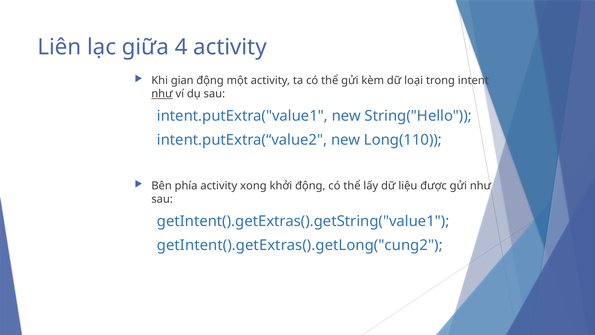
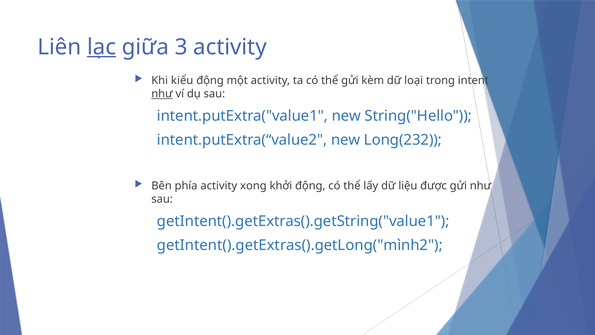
lạc underline: none -> present (102, 47)
4: 4 -> 3 (181, 47)
gian: gian -> kiểu (182, 80)
Long(110: Long(110 -> Long(232 (403, 140)
getIntent().getExtras().getLong("cung2: getIntent().getExtras().getLong("cung2 -> getIntent().getExtras().getLong("mình2 (300, 245)
